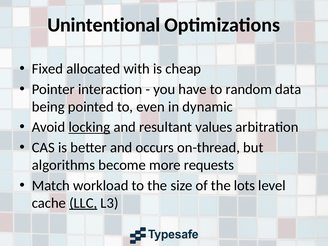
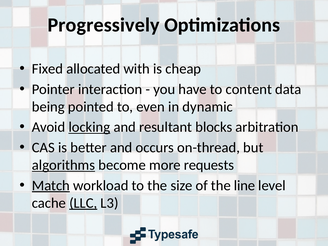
Unintentional: Unintentional -> Progressively (104, 25)
random: random -> content (249, 89)
values: values -> blocks (214, 127)
algorithms underline: none -> present (63, 165)
Match underline: none -> present (51, 186)
lots: lots -> line (245, 186)
